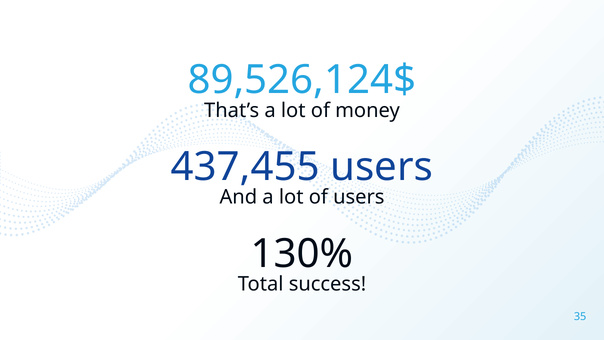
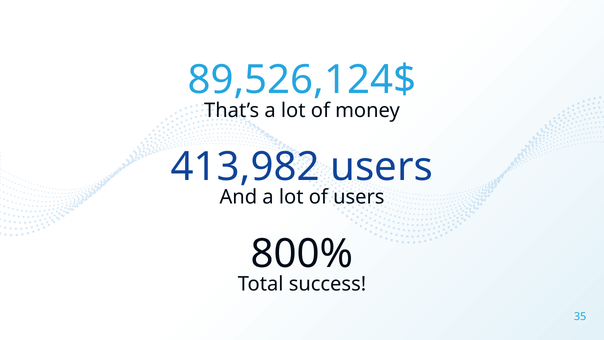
437,455: 437,455 -> 413,982 (245, 167)
130%: 130% -> 800% (302, 254)
